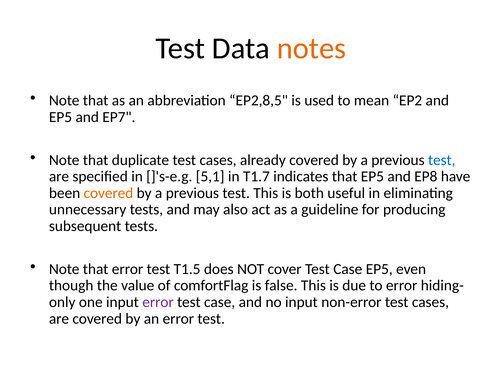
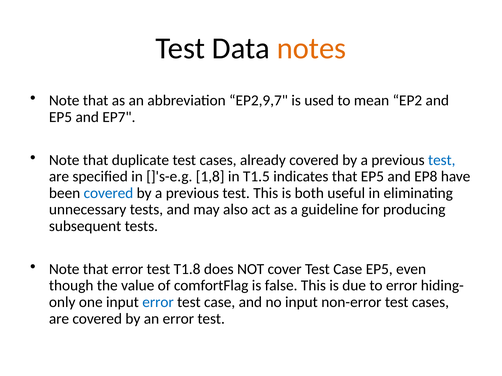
EP2,8,5: EP2,8,5 -> EP2,9,7 (259, 101)
5,1: 5,1 -> 1,8 (210, 177)
T1.7: T1.7 -> T1.5 (256, 177)
covered colour: orange -> blue (108, 193)
T1.5: T1.5 -> T1.8 (187, 269)
error colour: purple -> blue (158, 303)
